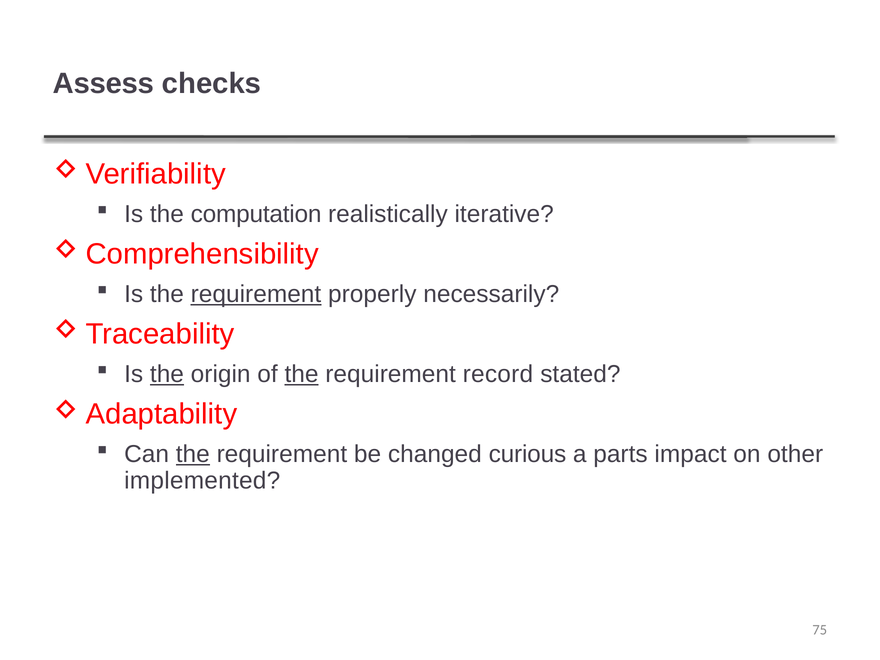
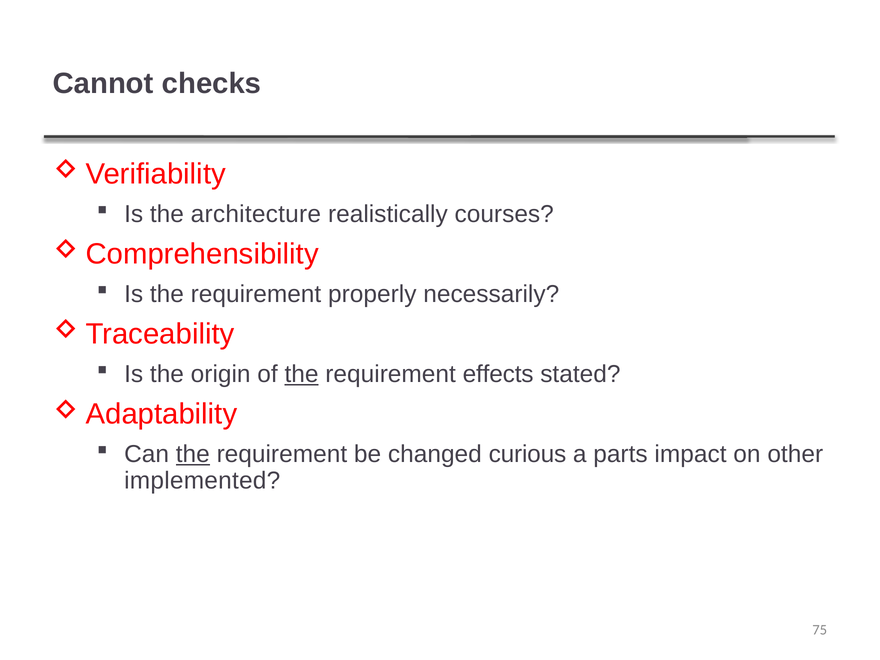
Assess: Assess -> Cannot (103, 83)
computation: computation -> architecture (256, 214)
iterative: iterative -> courses (504, 214)
requirement underline: present -> none (256, 294)
the underline: present -> none (167, 374)
record: record -> effects (498, 374)
